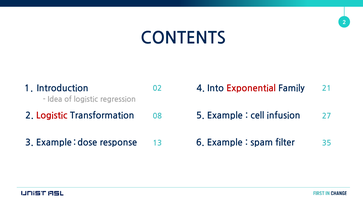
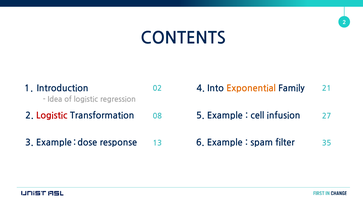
Exponential colour: red -> orange (251, 88)
